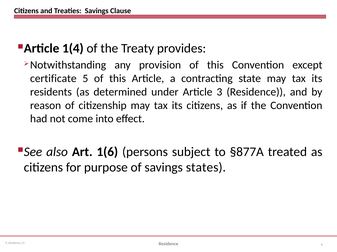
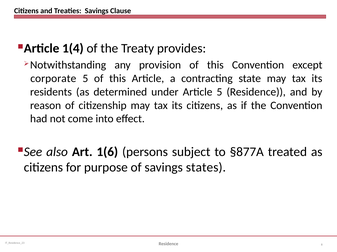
certificate: certificate -> corporate (53, 79)
Article 3: 3 -> 5 (219, 92)
